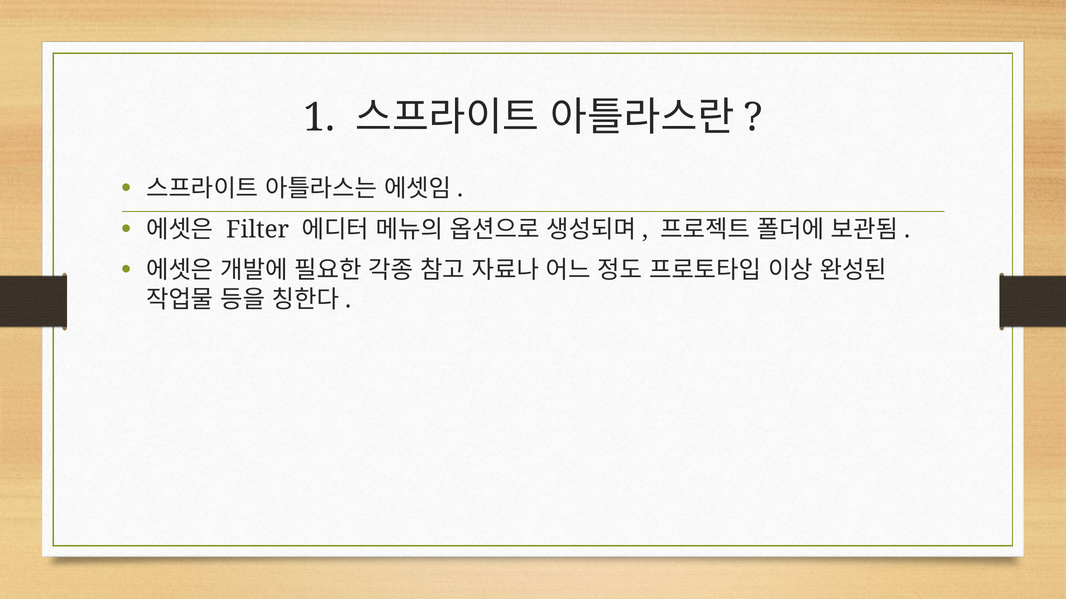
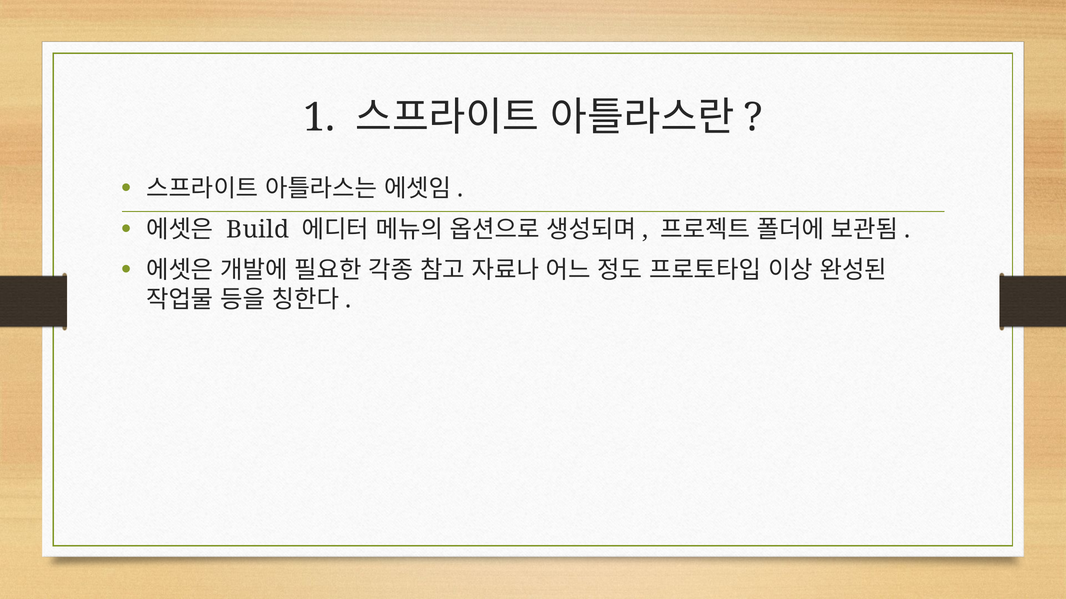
Filter: Filter -> Build (258, 230)
